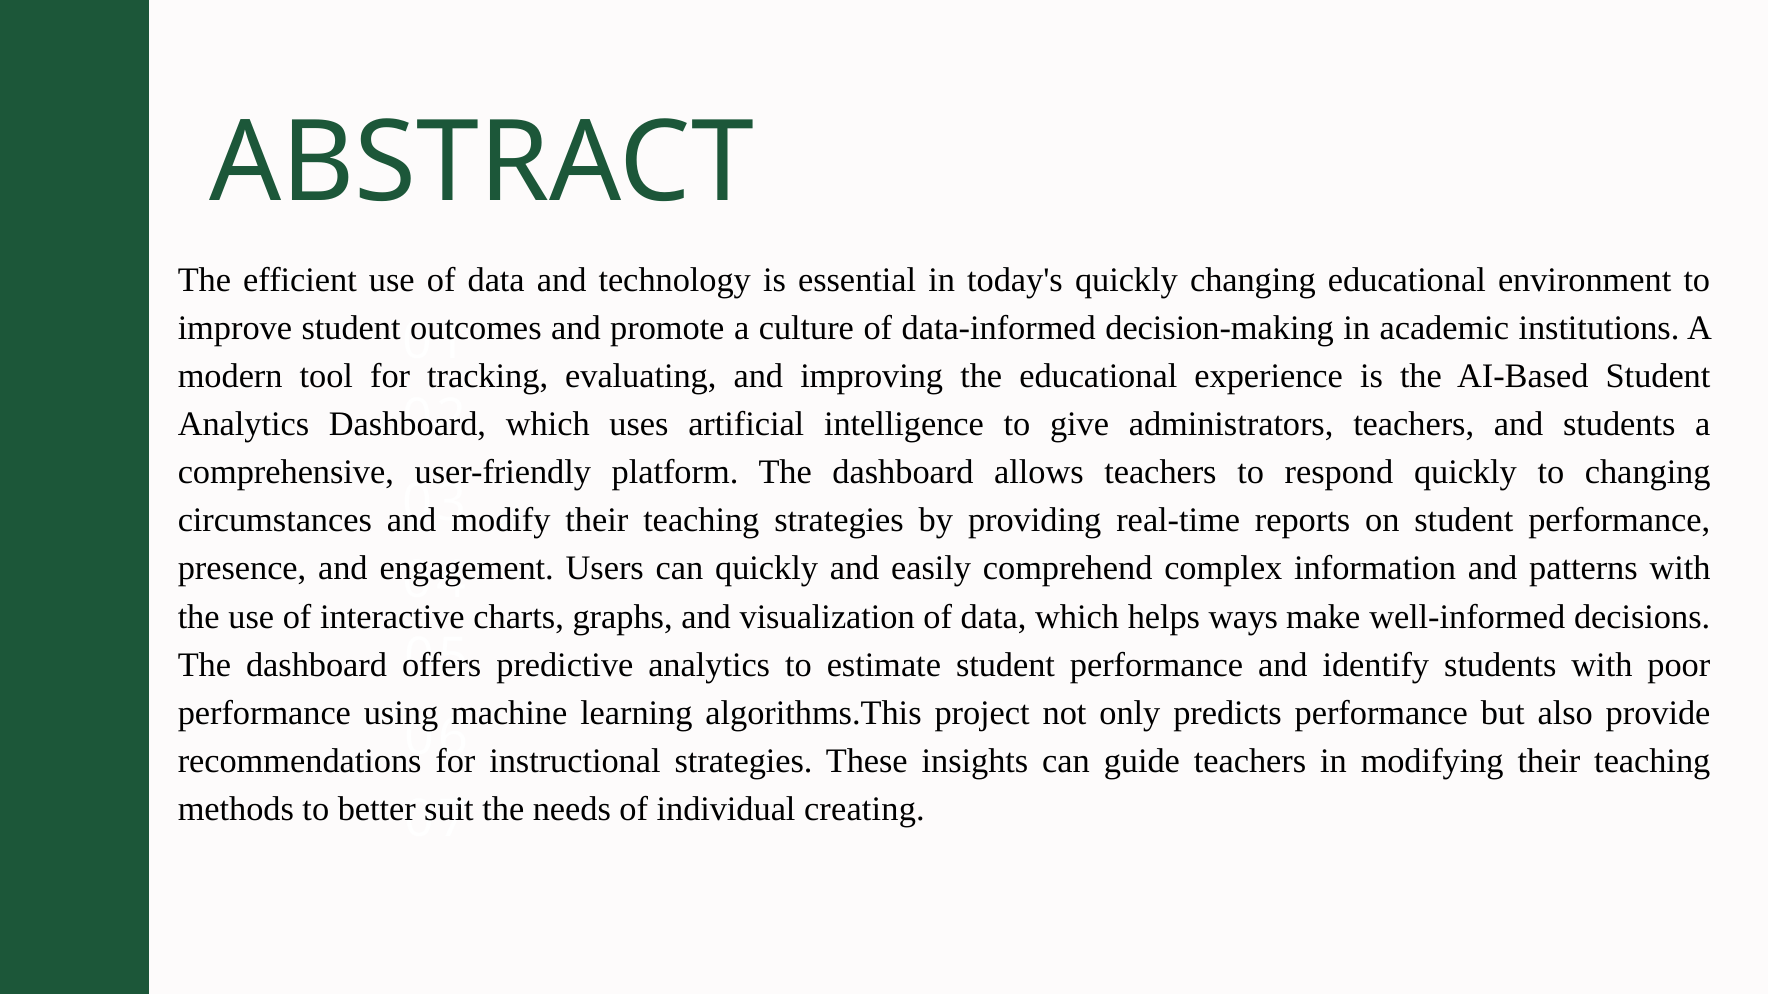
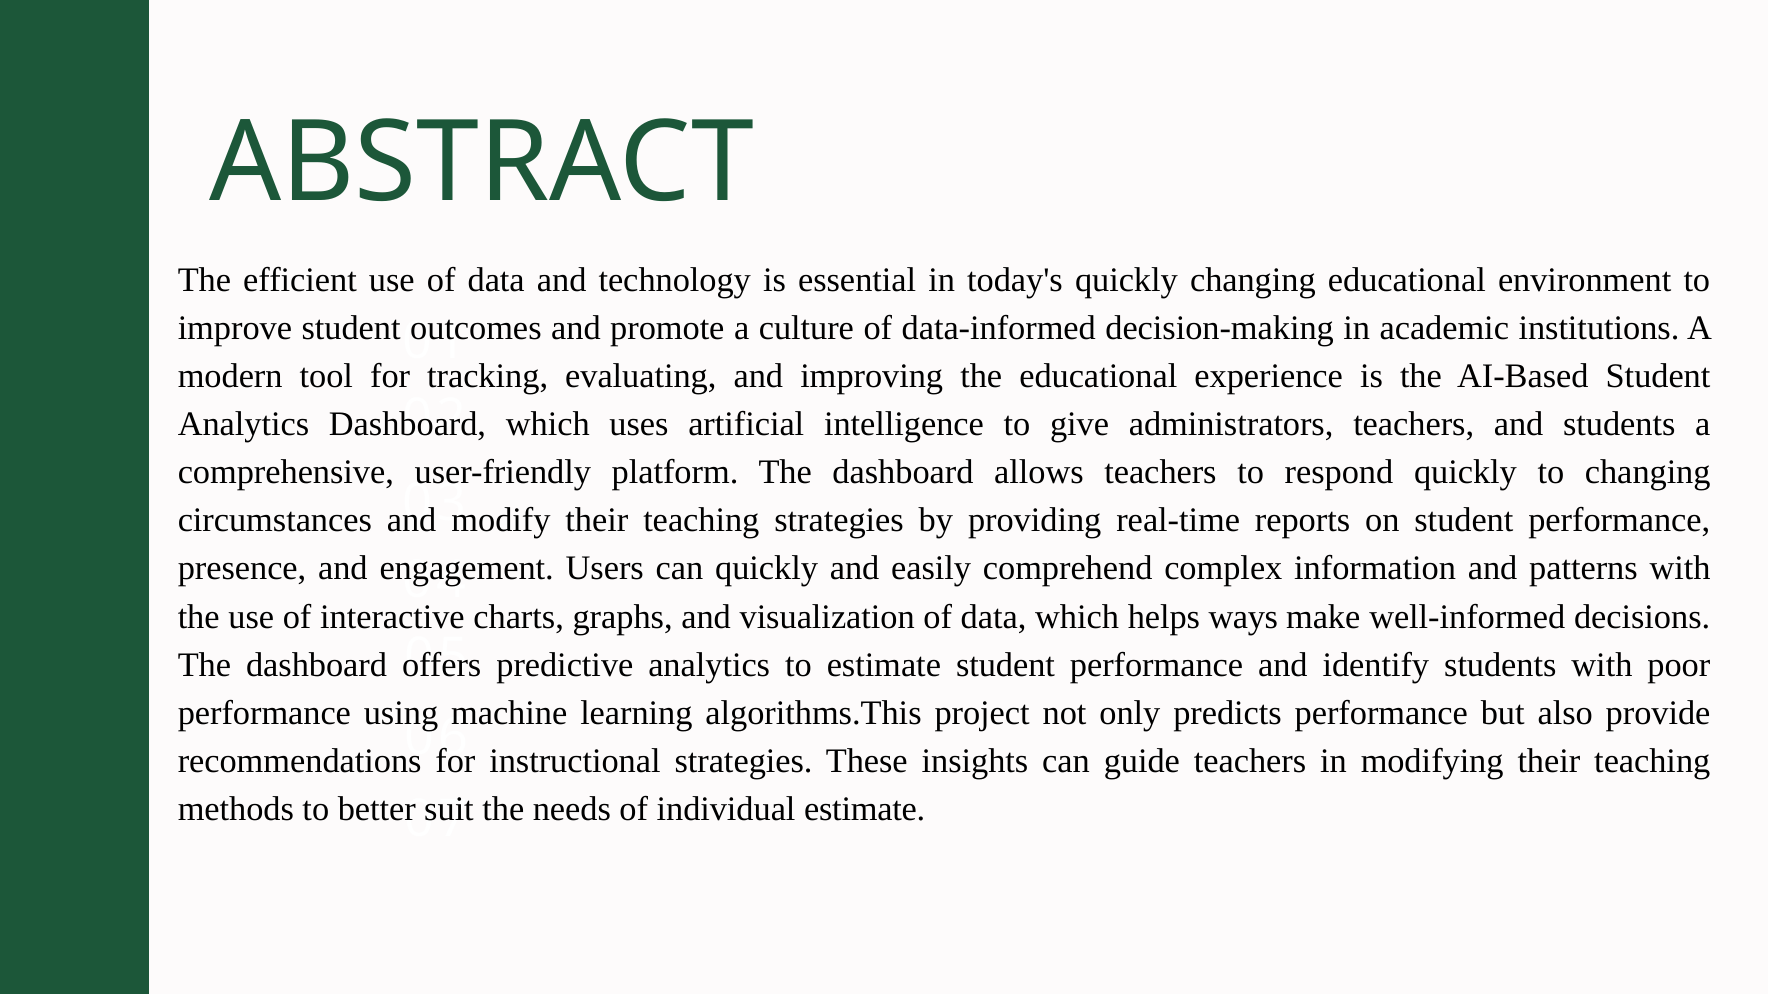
individual creating: creating -> estimate (865, 810)
